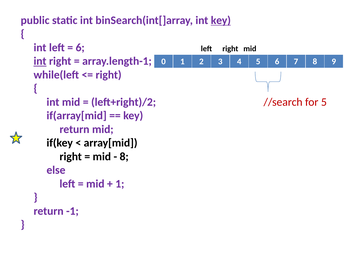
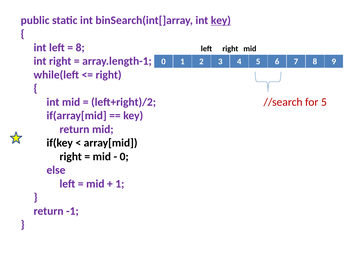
6: 6 -> 8 (80, 48)
int underline: present -> none (40, 61)
8: 8 -> 0 (124, 157)
